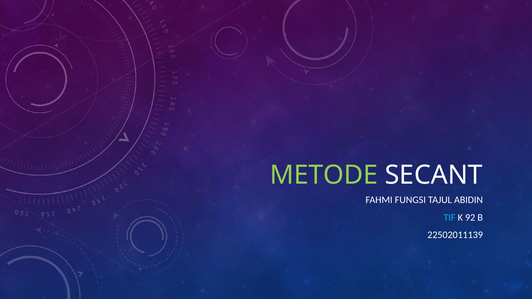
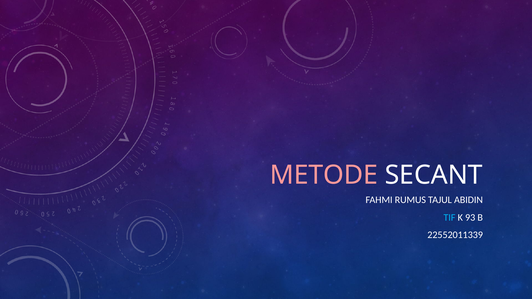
METODE colour: light green -> pink (324, 175)
FUNGSI: FUNGSI -> RUMUS (410, 200)
92: 92 -> 93 (470, 218)
22502011139: 22502011139 -> 22552011339 (455, 235)
